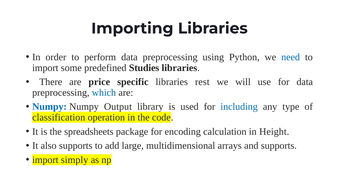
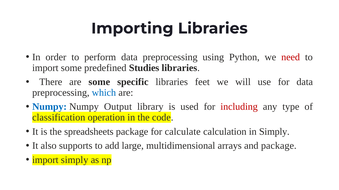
need colour: blue -> red (291, 57)
are price: price -> some (99, 82)
rest: rest -> feet (202, 82)
including colour: blue -> red (239, 107)
encoding: encoding -> calculate (183, 132)
in Height: Height -> Simply (274, 132)
and supports: supports -> package (279, 146)
